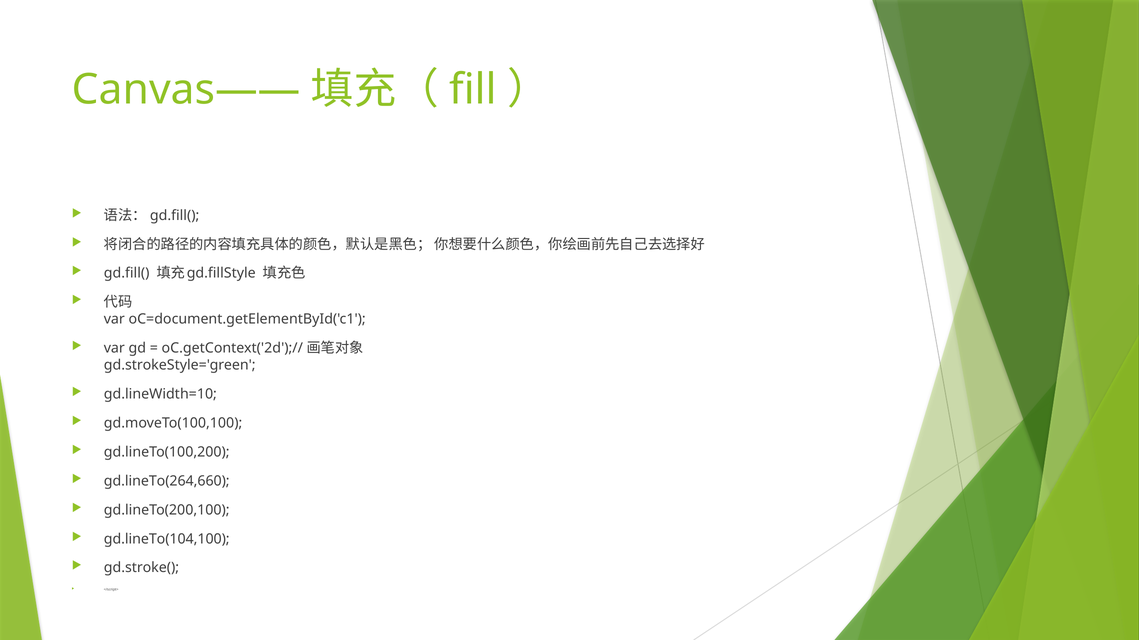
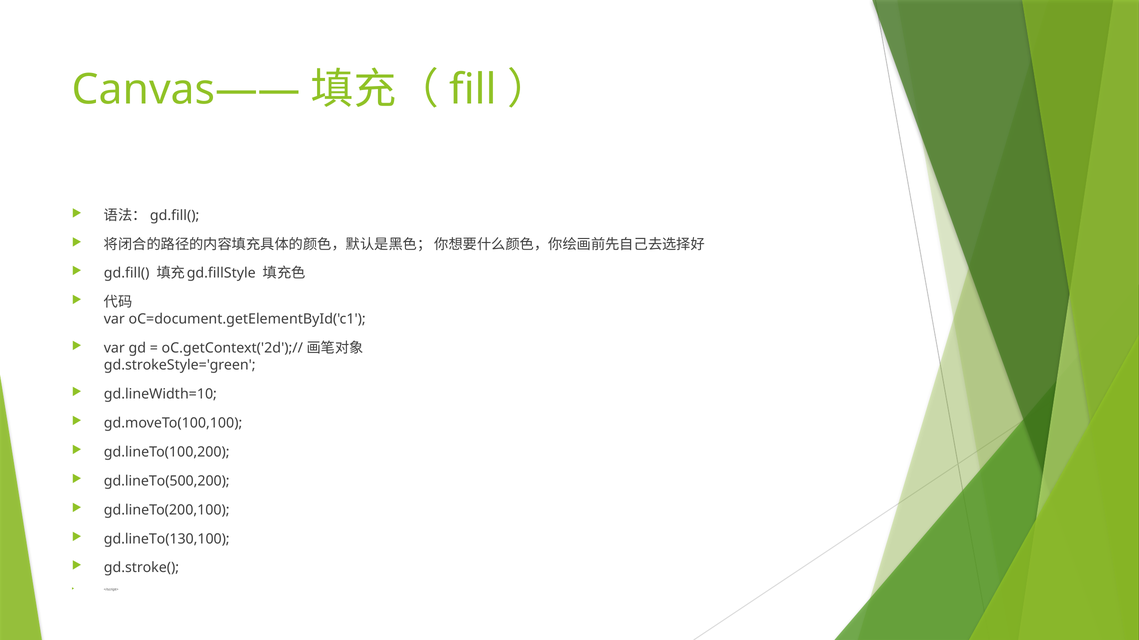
gd.lineTo(264,660: gd.lineTo(264,660 -> gd.lineTo(500,200 (167, 481)
gd.lineTo(104,100: gd.lineTo(104,100 -> gd.lineTo(130,100 (167, 539)
